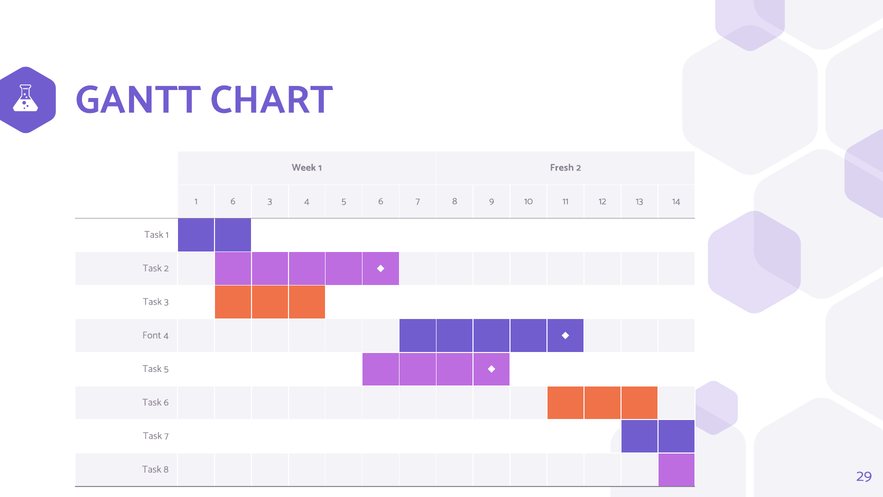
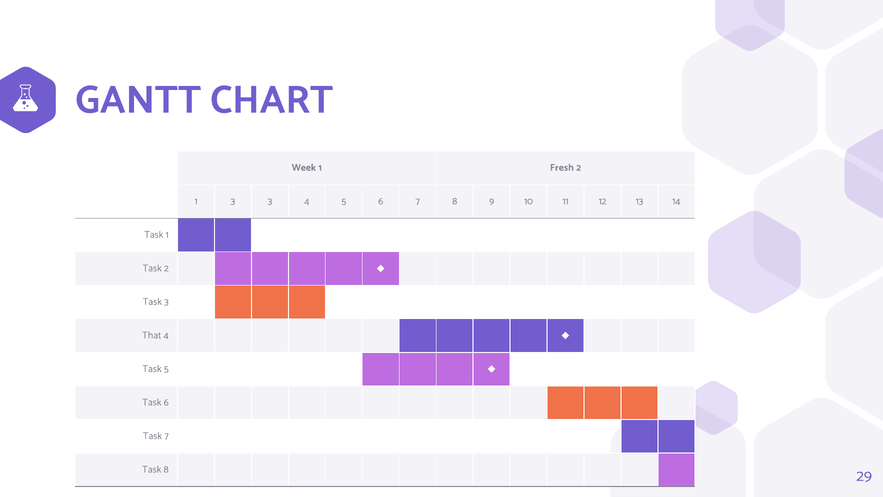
1 6: 6 -> 3 (233, 201)
Font: Font -> That (152, 335)
